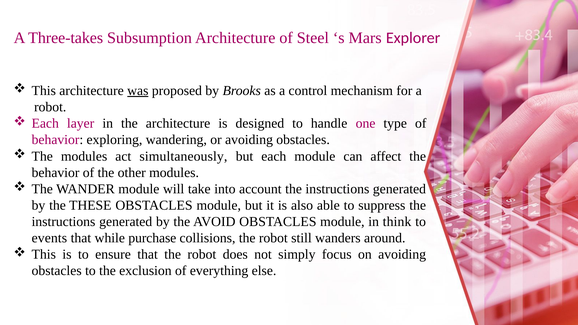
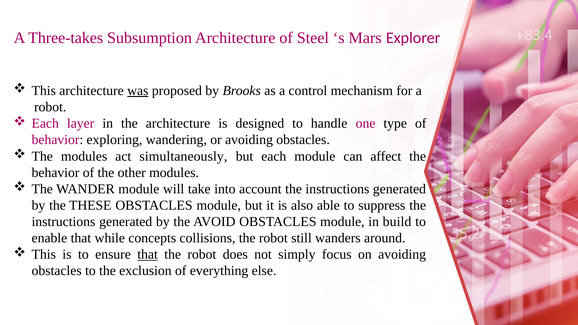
think: think -> build (397, 222)
events: events -> enable (49, 238)
purchase: purchase -> concepts (152, 238)
that underline: none -> present (148, 255)
